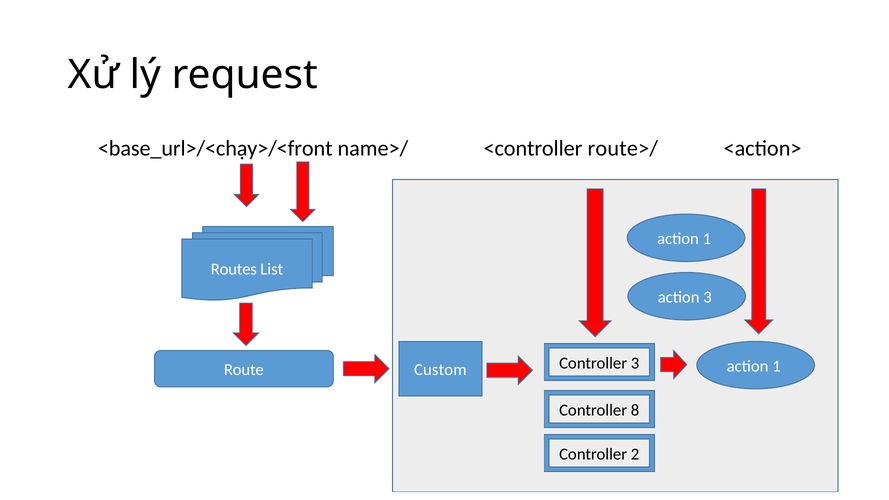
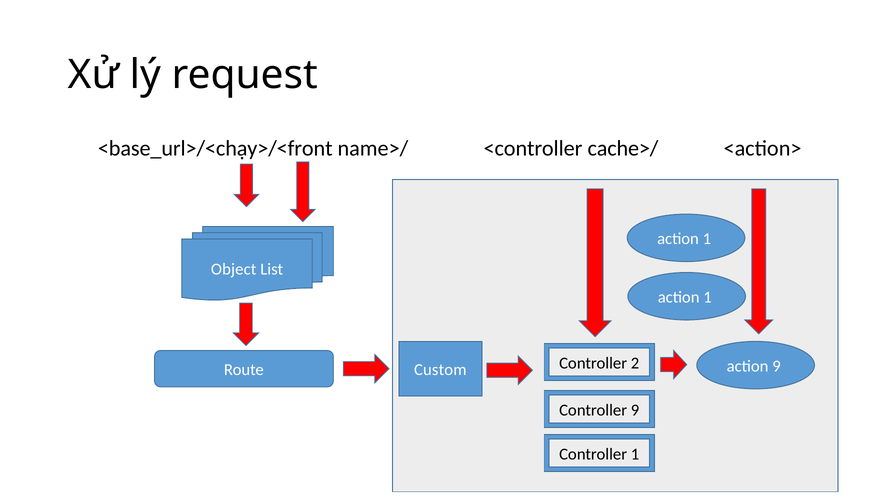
route>/: route>/ -> cache>/ (623, 148)
Routes: Routes -> Object (234, 269)
3: 3 -> 1 (708, 297)
Controller 3: 3 -> 2 (635, 363)
1: 1 -> 9 (776, 366)
Controller 8: 8 -> 9 (635, 410)
Controller 2: 2 -> 1 (635, 454)
